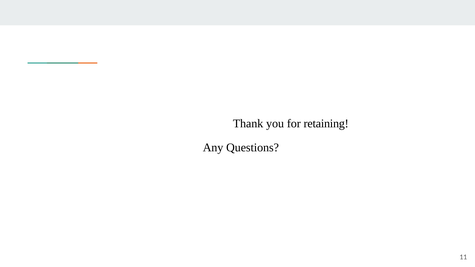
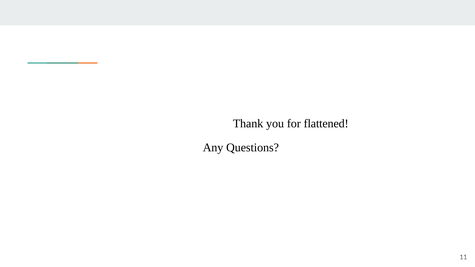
retaining: retaining -> flattened (326, 124)
